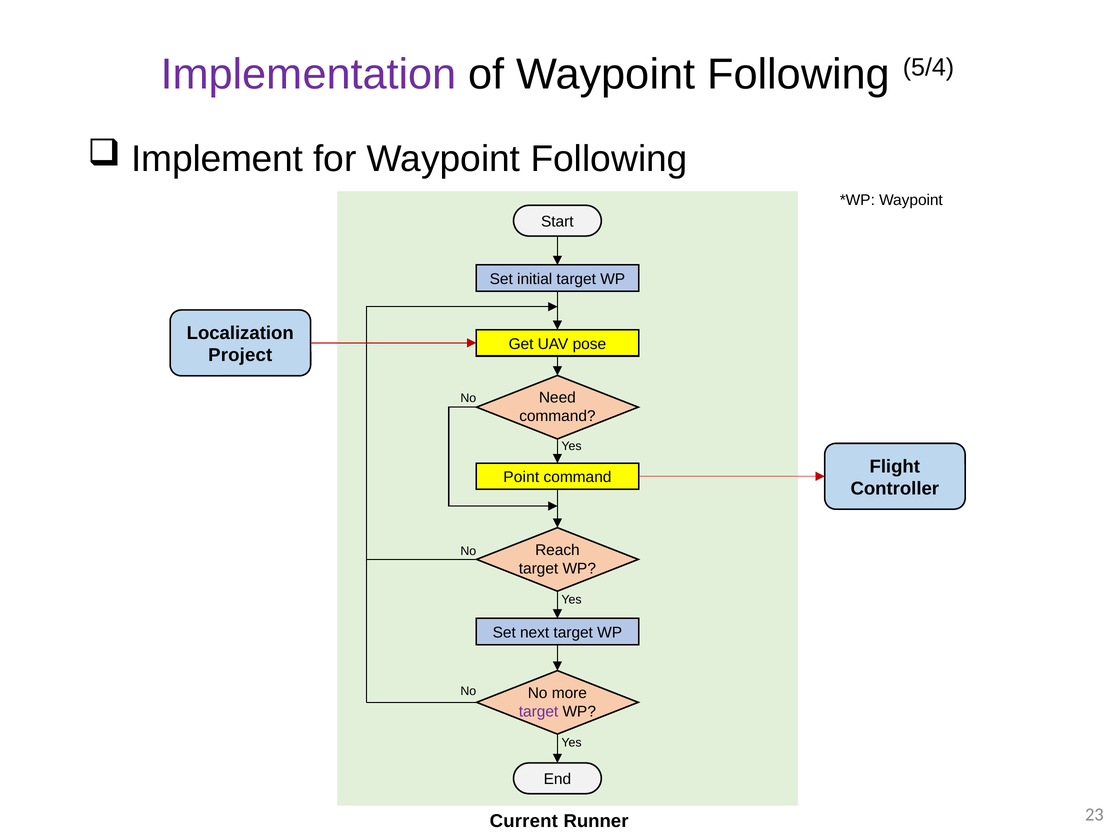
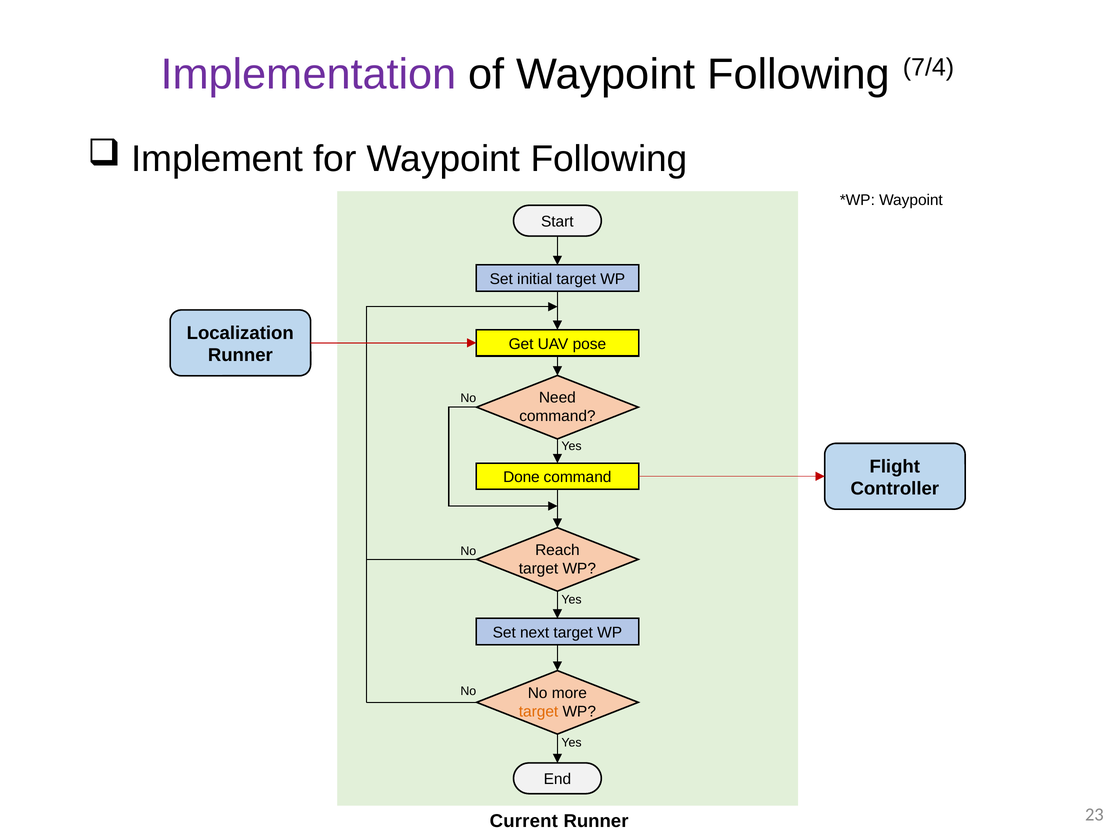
5/4: 5/4 -> 7/4 (928, 68)
Project: Project -> Runner (240, 355)
Point: Point -> Done (521, 477)
target colour: purple -> orange (539, 712)
